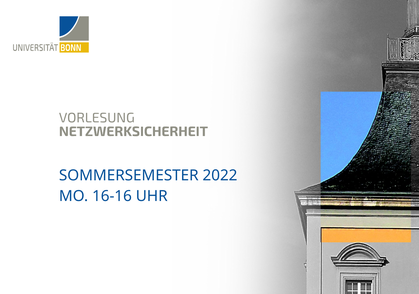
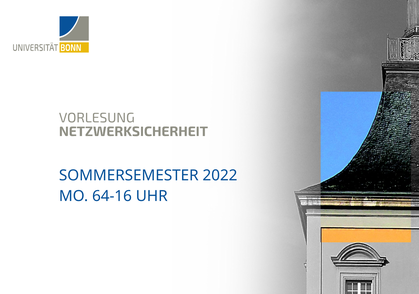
16-16: 16-16 -> 64-16 (112, 196)
